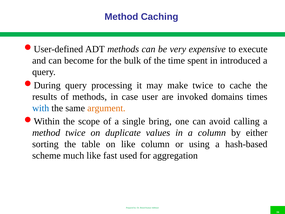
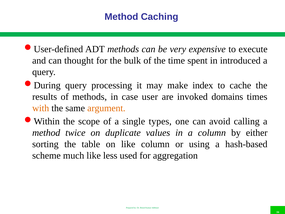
become: become -> thought (79, 60)
make twice: twice -> index (203, 85)
with colour: blue -> orange (41, 108)
bring: bring -> types (160, 121)
fast: fast -> less (110, 155)
